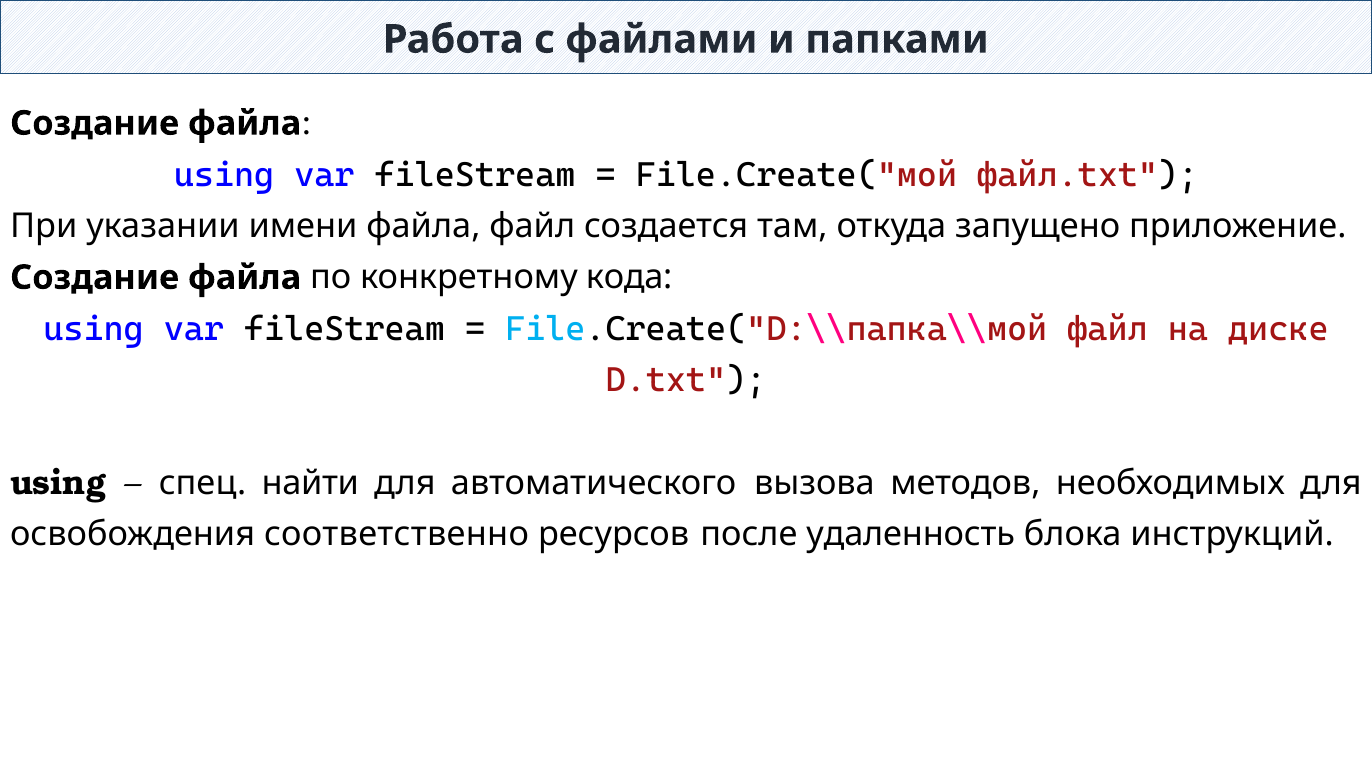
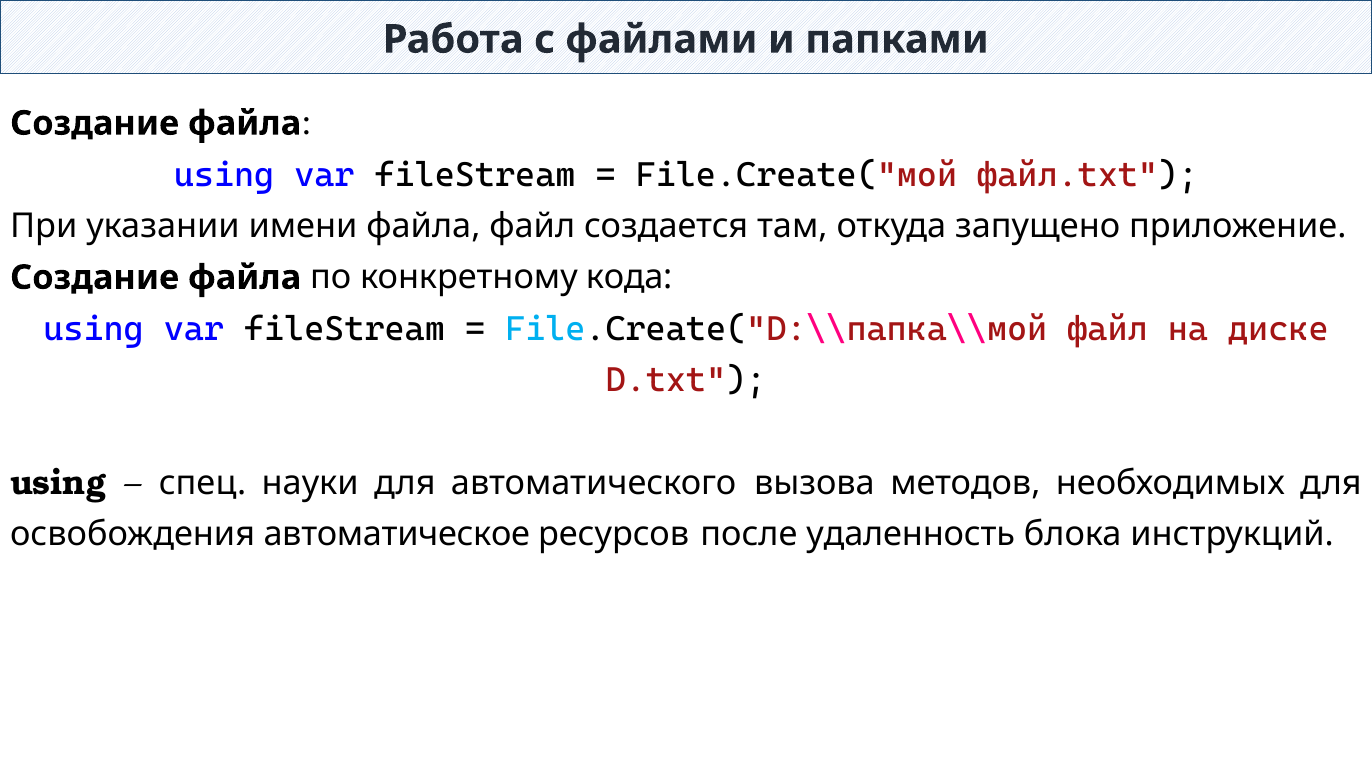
найти: найти -> науки (310, 484)
соответственно: соответственно -> автоматическое (397, 535)
